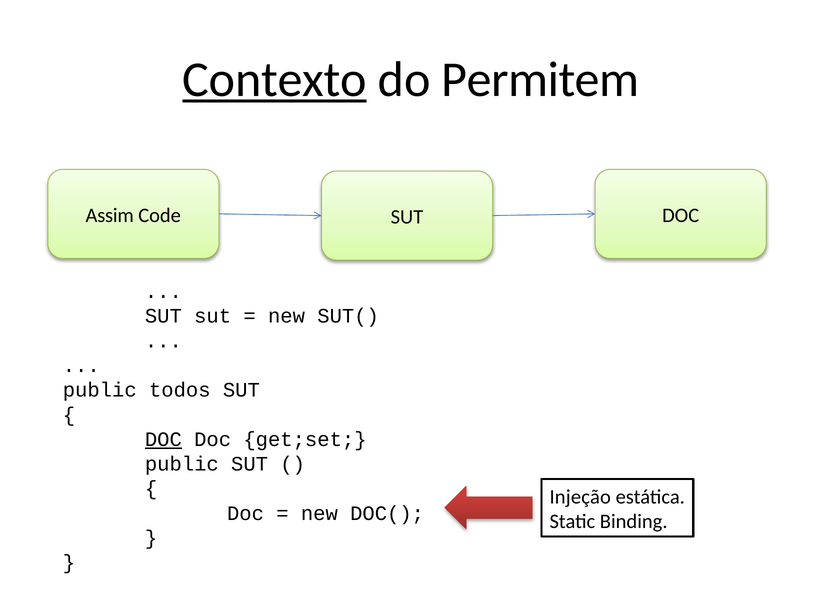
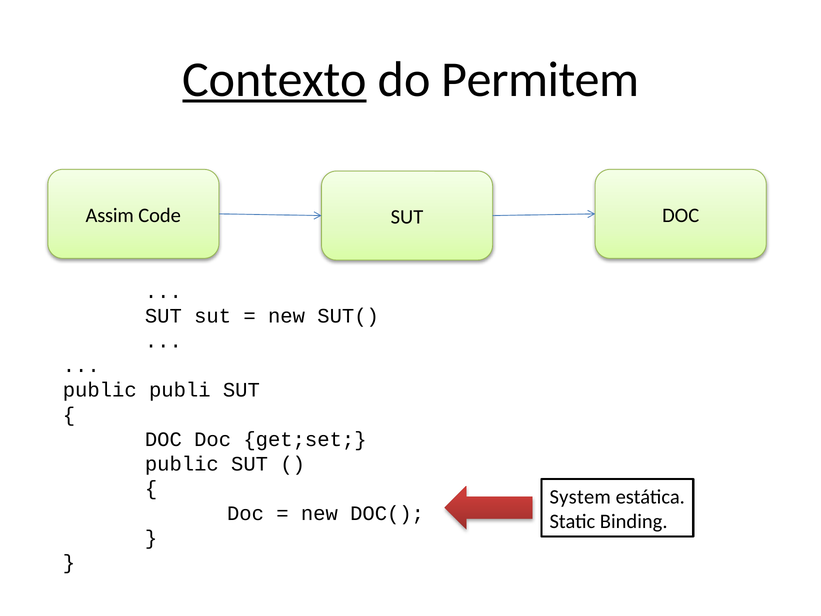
todos: todos -> publi (180, 390)
DOC underline: present -> none (163, 439)
Injeção: Injeção -> System (580, 497)
